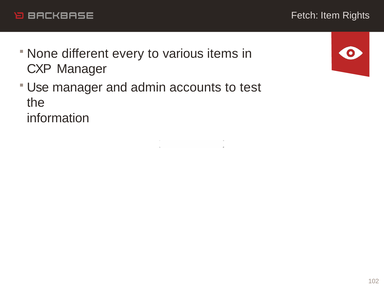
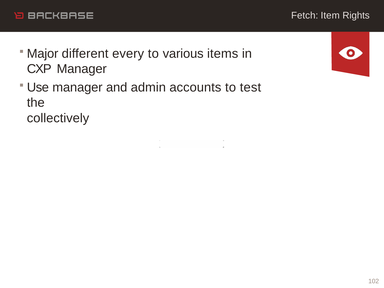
None: None -> Major (43, 54)
information: information -> collectively (58, 118)
